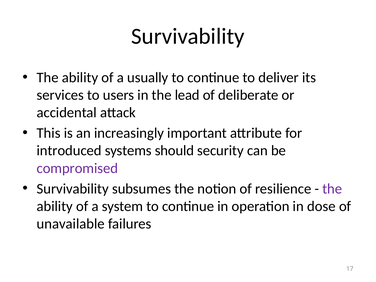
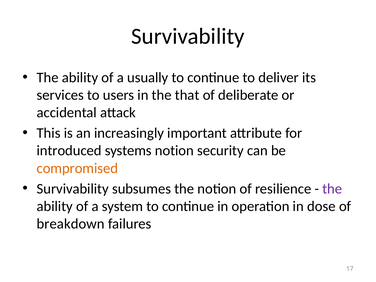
lead: lead -> that (187, 95)
systems should: should -> notion (174, 151)
compromised colour: purple -> orange (77, 168)
unavailable: unavailable -> breakdown (71, 224)
